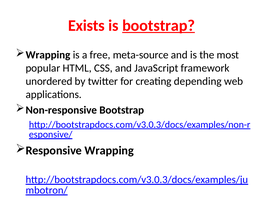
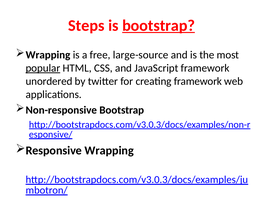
Exists: Exists -> Steps (86, 25)
meta-source: meta-source -> large-source (141, 55)
popular underline: none -> present (43, 68)
creating depending: depending -> framework (198, 81)
